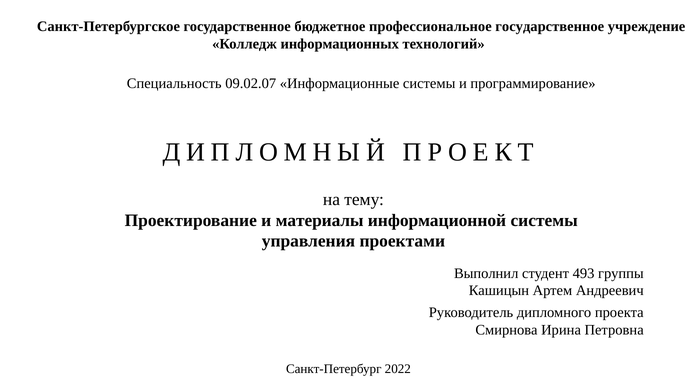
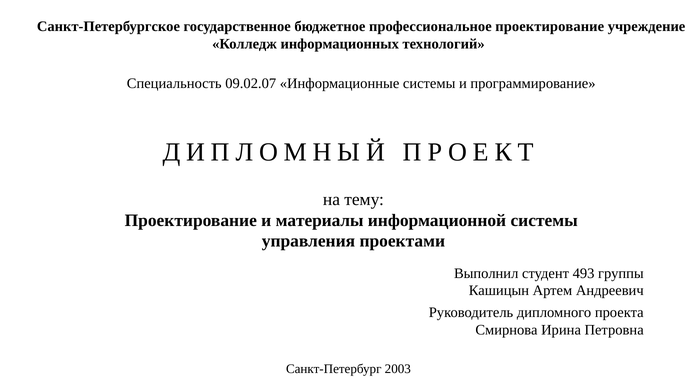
профессиональное государственное: государственное -> проектирование (550, 26)
2022: 2022 -> 2003 (398, 369)
